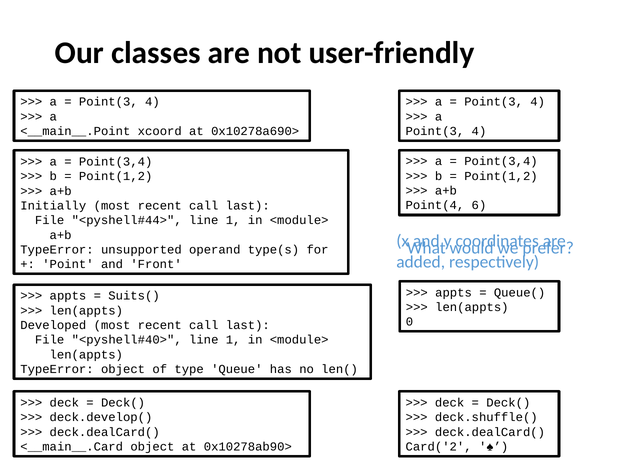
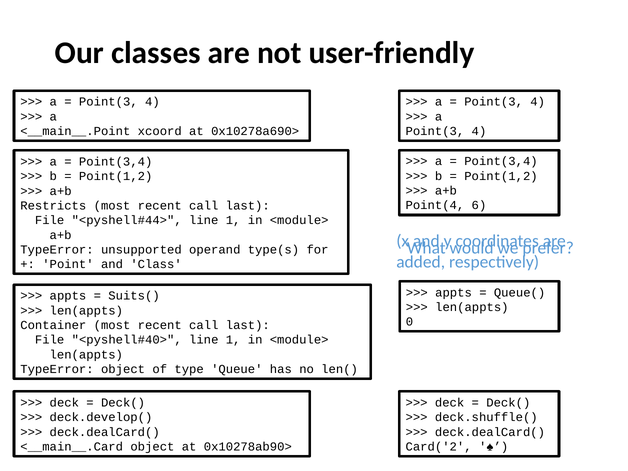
Initially: Initially -> Restricts (53, 206)
Front: Front -> Class (156, 264)
Developed: Developed -> Container (53, 325)
